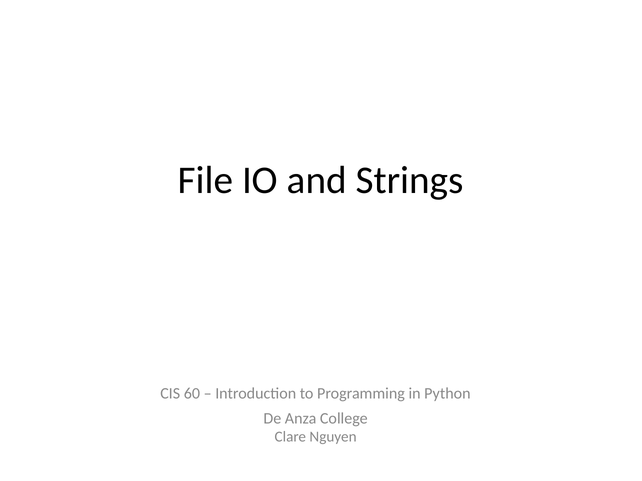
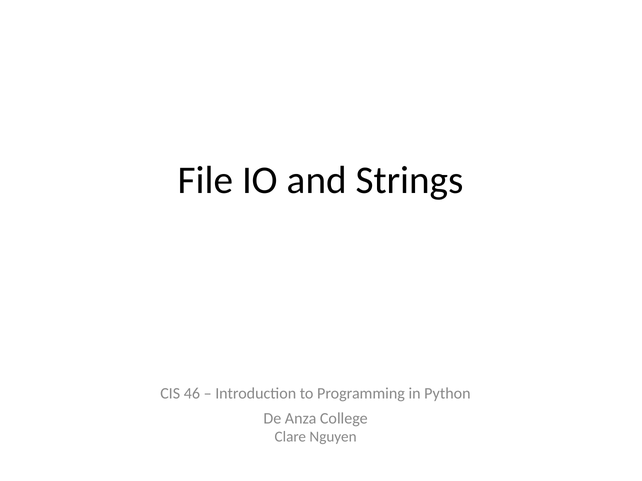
60: 60 -> 46 (192, 394)
